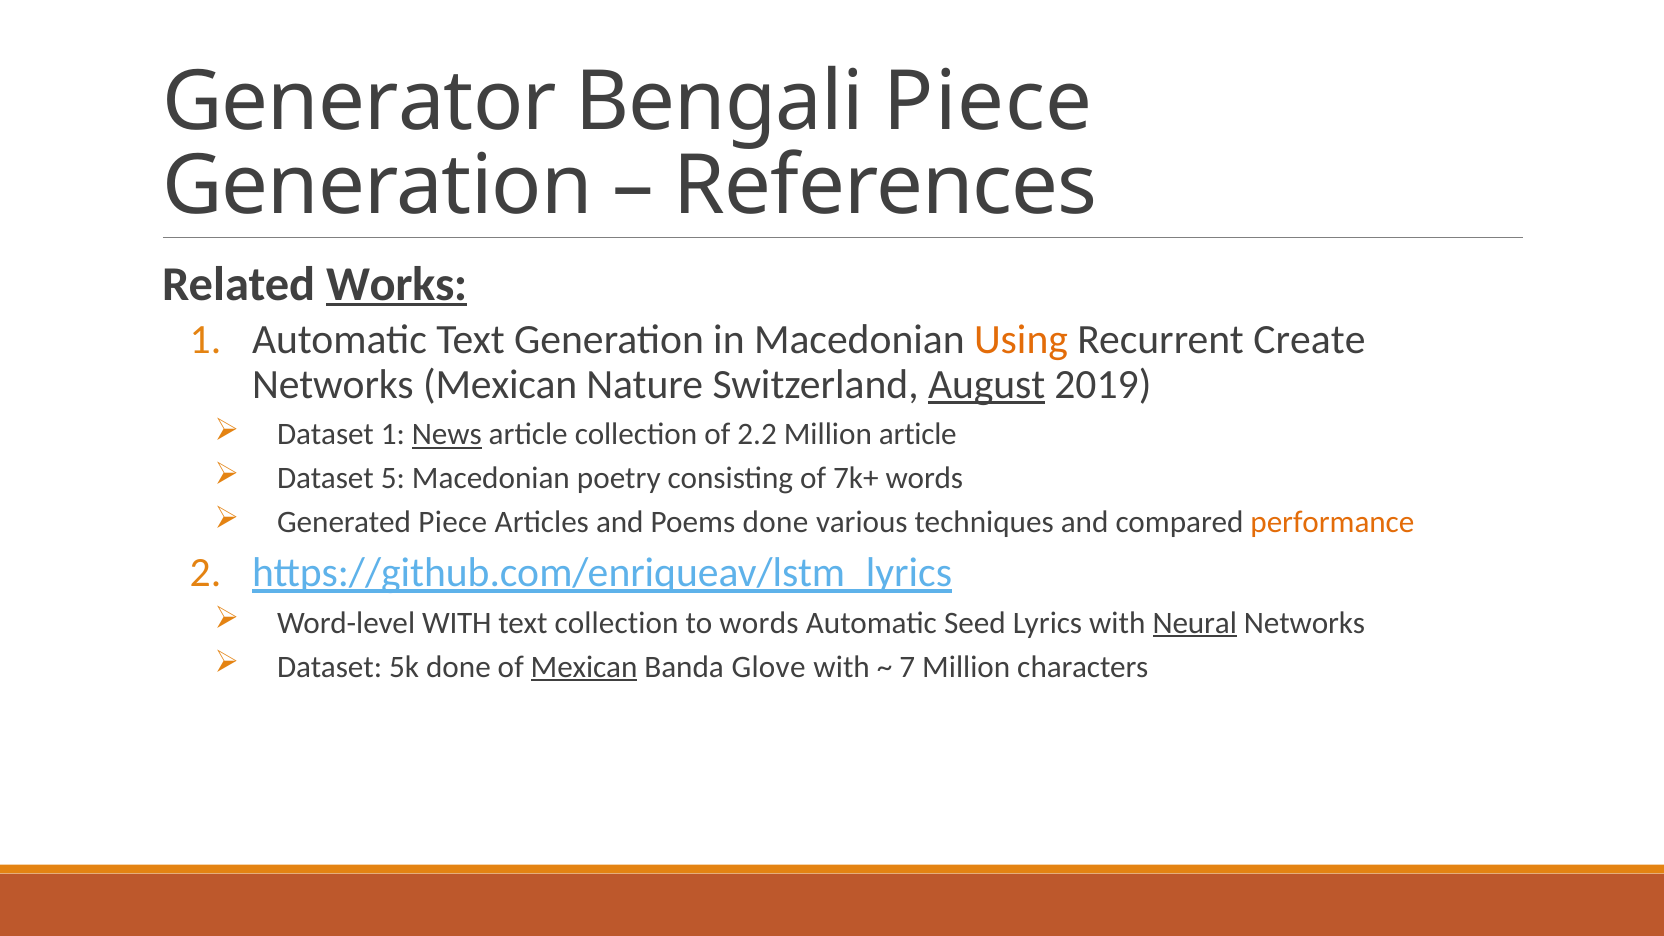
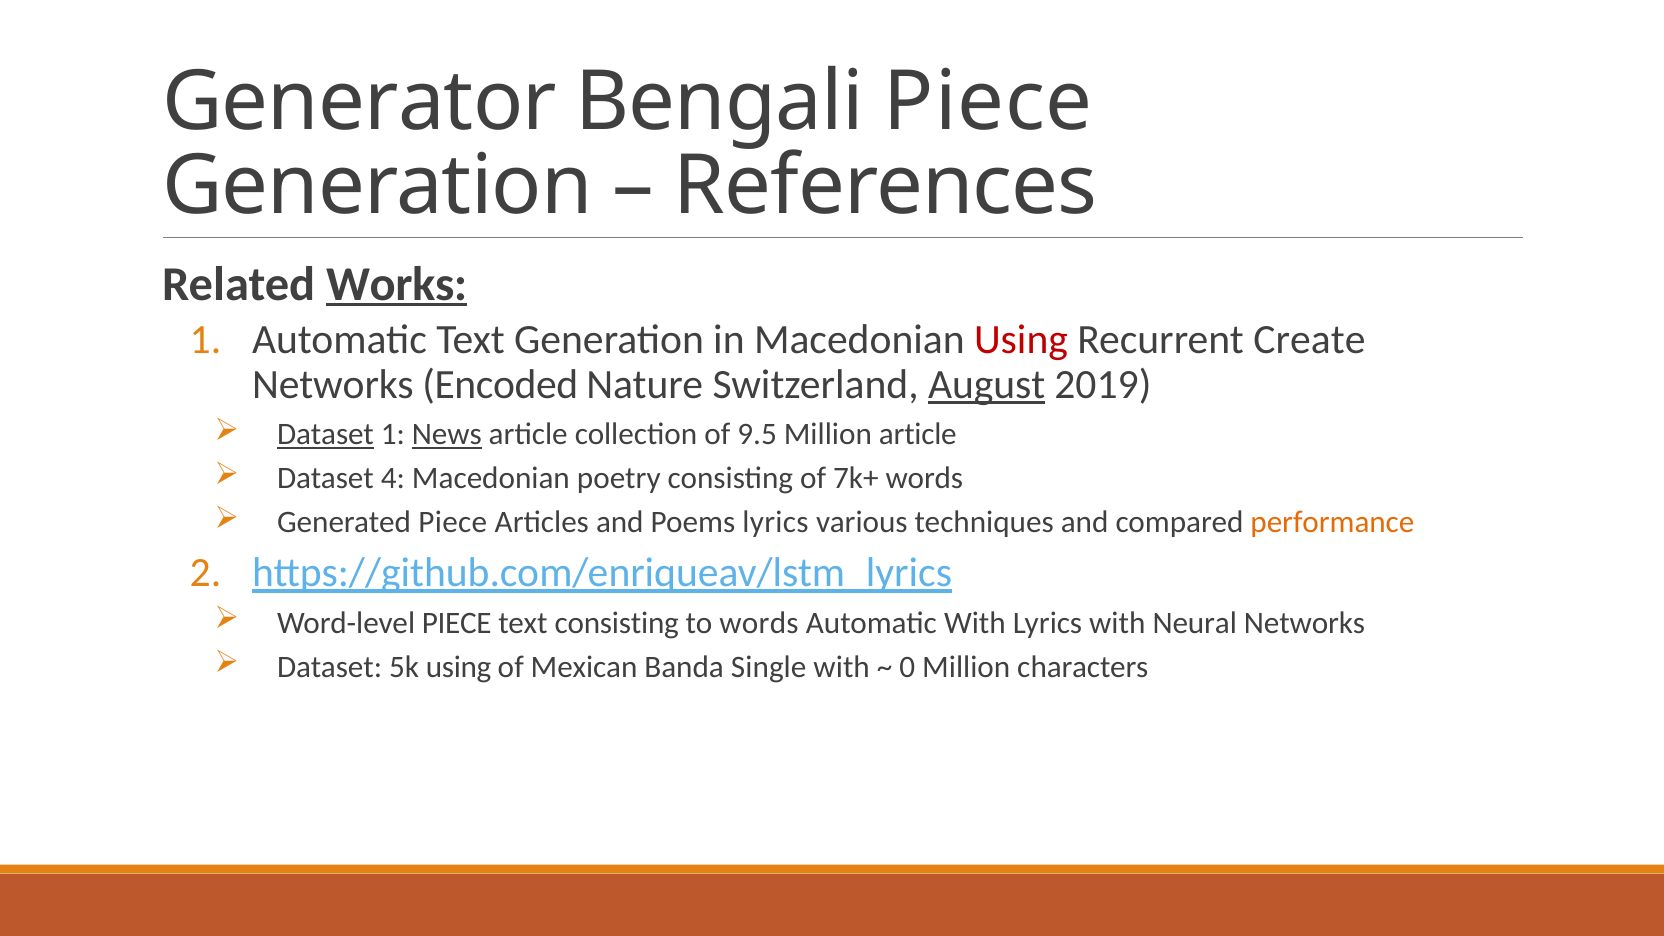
Using colour: orange -> red (1021, 340)
Networks Mexican: Mexican -> Encoded (500, 385)
Dataset underline: none -> present (325, 434)
2.2: 2.2 -> 9.5 (757, 434)
5: 5 -> 4 (393, 478)
Poems done: done -> lyrics (776, 523)
Word-level WITH: WITH -> PIECE (457, 623)
text collection: collection -> consisting (617, 623)
Automatic Seed: Seed -> With (975, 623)
Neural underline: present -> none (1195, 623)
5k done: done -> using (459, 667)
Mexican underline: present -> none (584, 667)
Glove: Glove -> Single (769, 667)
7: 7 -> 0 (907, 667)
